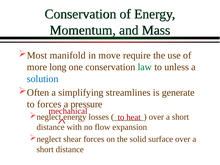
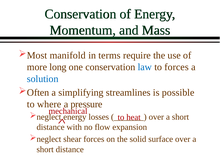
move: move -> terms (109, 55)
law colour: green -> blue (145, 67)
to unless: unless -> forces (177, 67)
generate: generate -> possible (178, 92)
to forces: forces -> where (49, 104)
